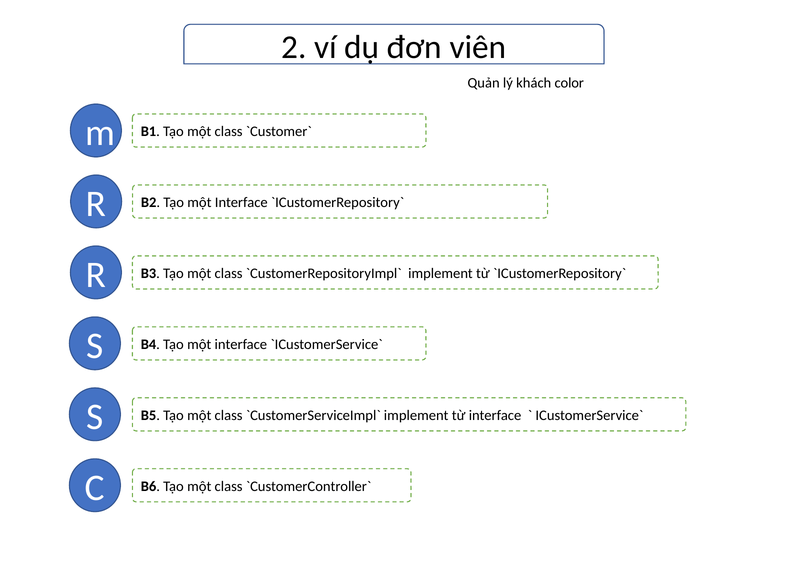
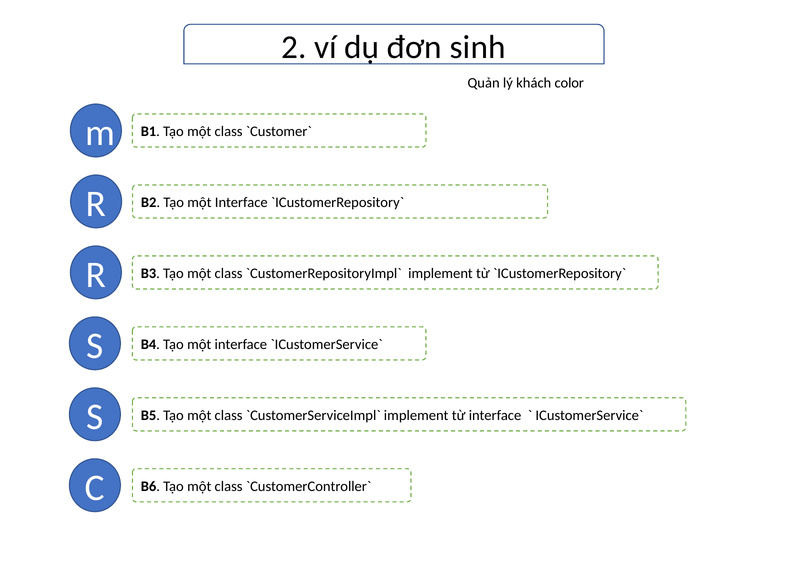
viên: viên -> sinh (478, 47)
